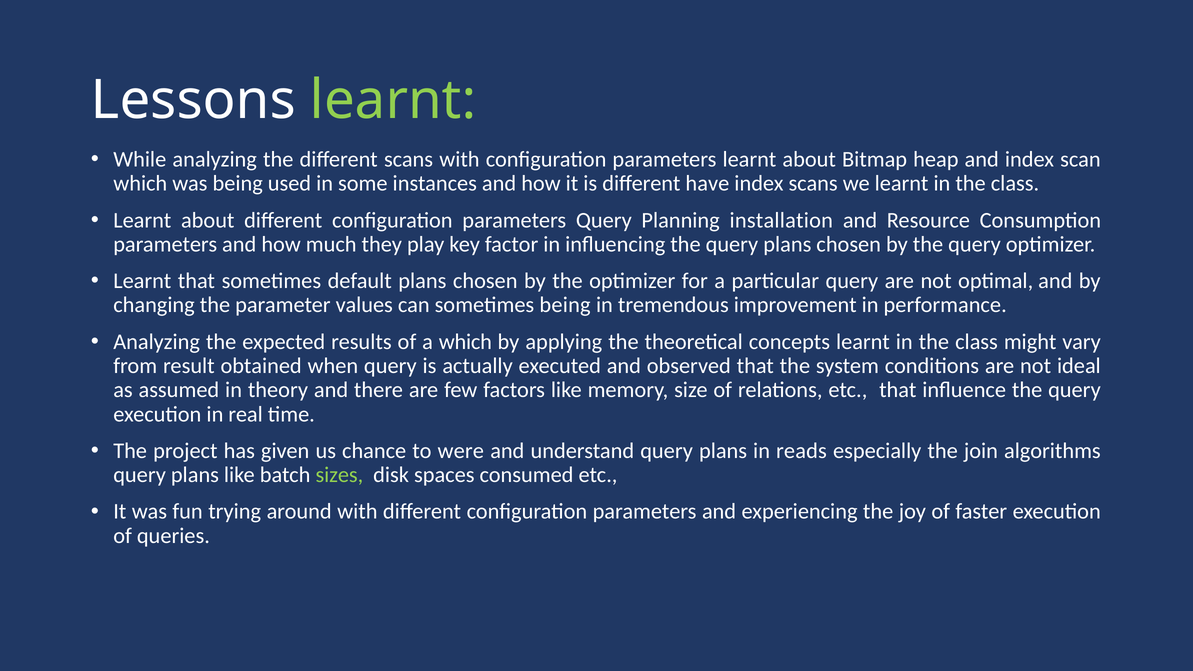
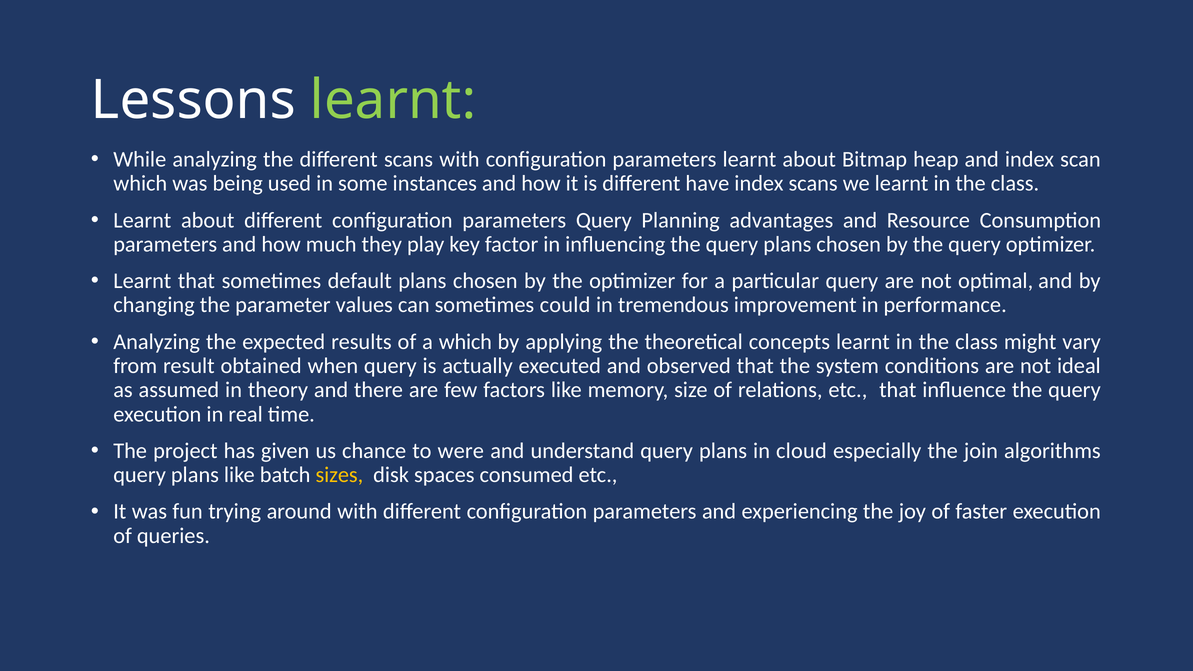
installation: installation -> advantages (781, 220)
sometimes being: being -> could (565, 305)
reads: reads -> cloud (801, 451)
sizes colour: light green -> yellow (339, 475)
